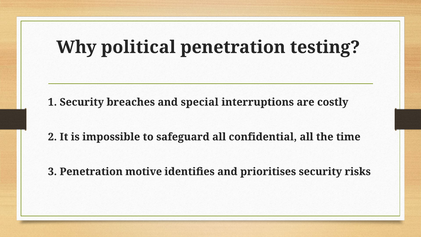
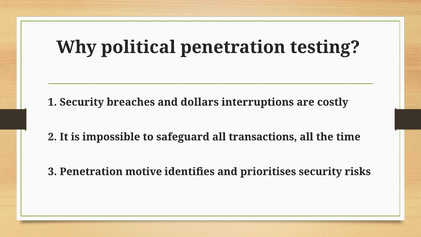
special: special -> dollars (200, 102)
confidential: confidential -> transactions (263, 137)
